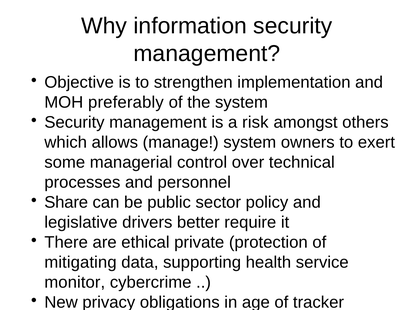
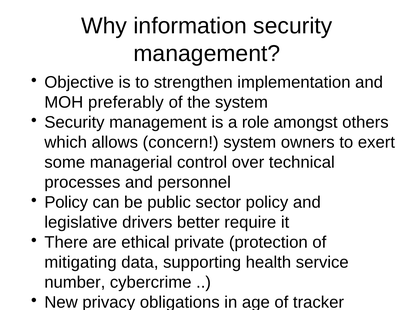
risk: risk -> role (256, 123)
manage: manage -> concern (181, 143)
Share: Share -> Policy (66, 203)
monitor: monitor -> number (75, 283)
